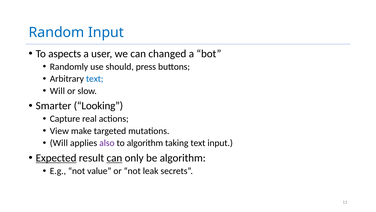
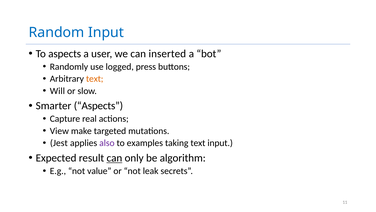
changed: changed -> inserted (167, 54)
should: should -> logged (120, 66)
text colour: blue -> orange (95, 79)
Smarter Looking: Looking -> Aspects (98, 106)
Will: Will -> Jest (59, 143)
to algorithm: algorithm -> examples (145, 143)
Expected underline: present -> none (56, 158)
